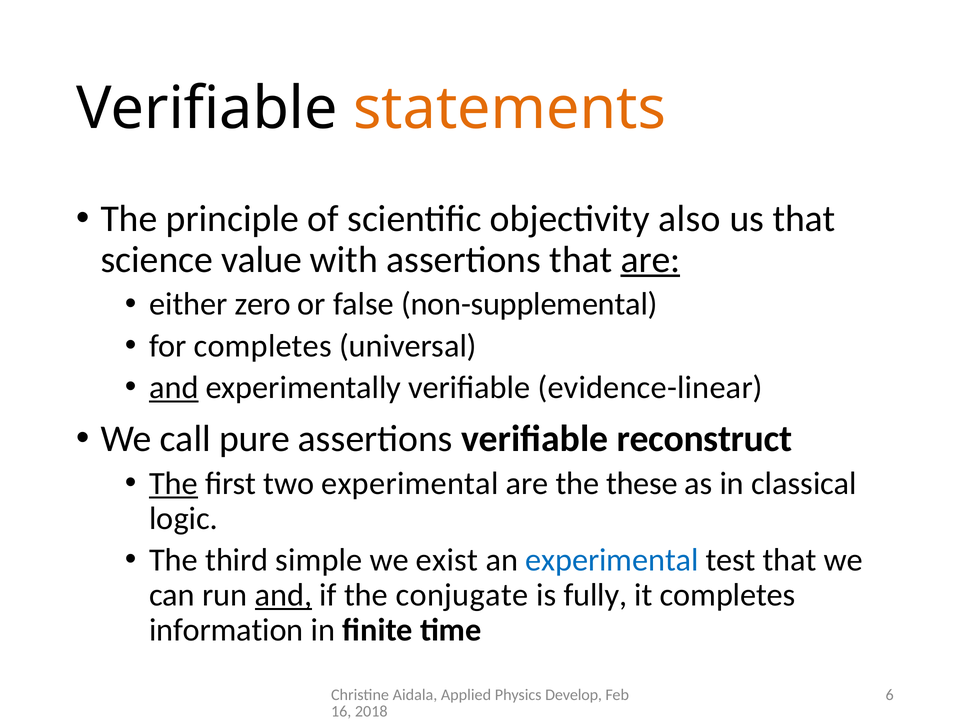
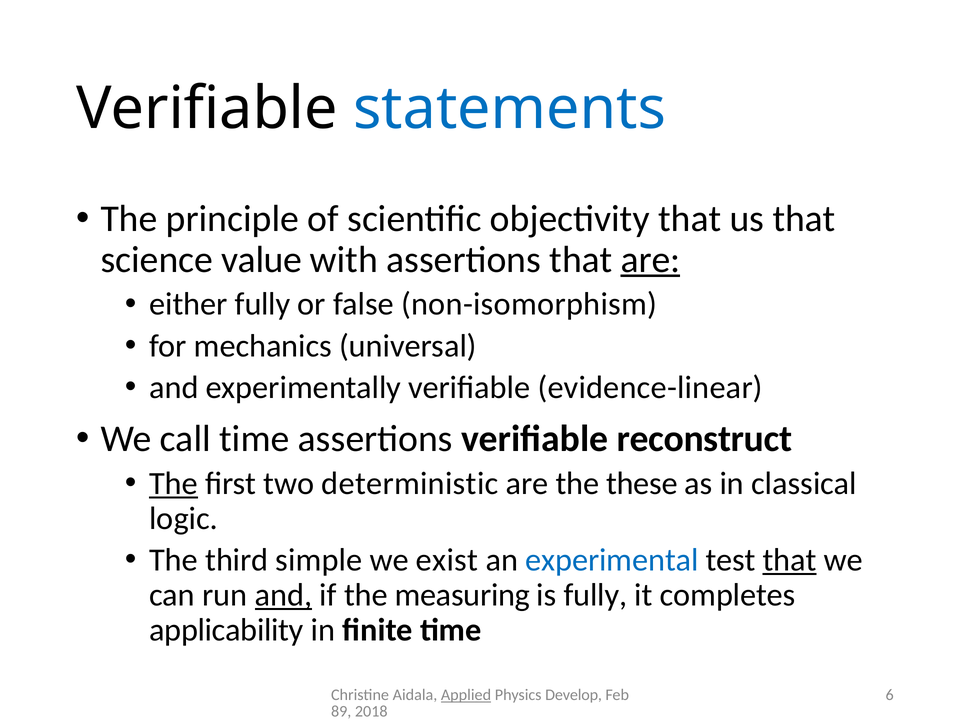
statements colour: orange -> blue (510, 109)
objectivity also: also -> that (690, 219)
either zero: zero -> fully (263, 304)
non-supplemental: non-supplemental -> non-isomorphism (529, 304)
for completes: completes -> mechanics (263, 346)
and underline: present -> none (174, 387)
call pure: pure -> time (254, 439)
two experimental: experimental -> deterministic (410, 483)
that underline: none -> present (790, 560)
conjugate: conjugate -> measuring (462, 595)
information: information -> applicability (226, 629)
Applied underline: none -> present (466, 695)
16: 16 -> 89 (341, 711)
